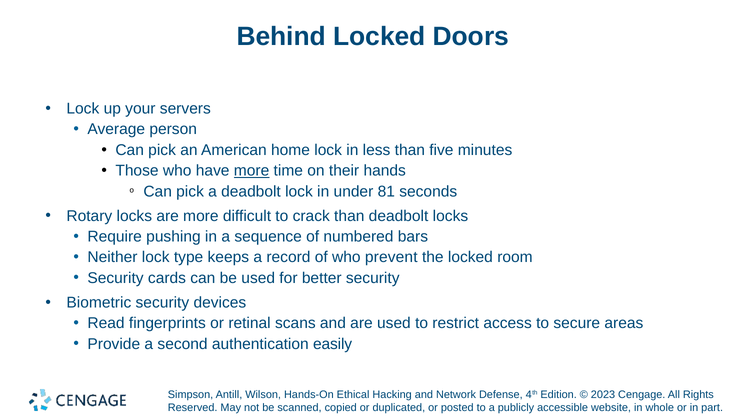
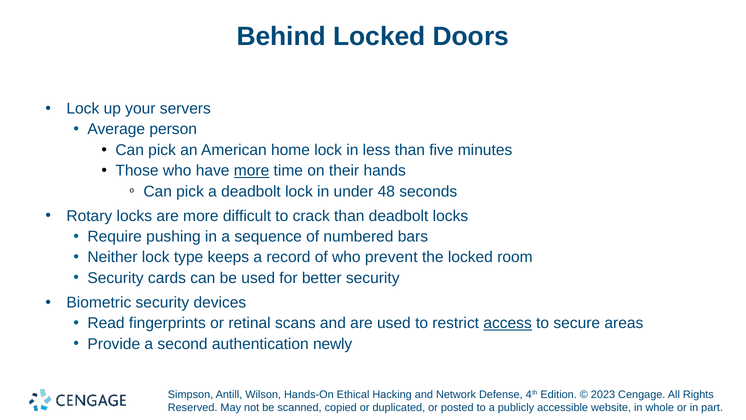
81: 81 -> 48 (386, 191)
access underline: none -> present (508, 323)
easily: easily -> newly (333, 344)
